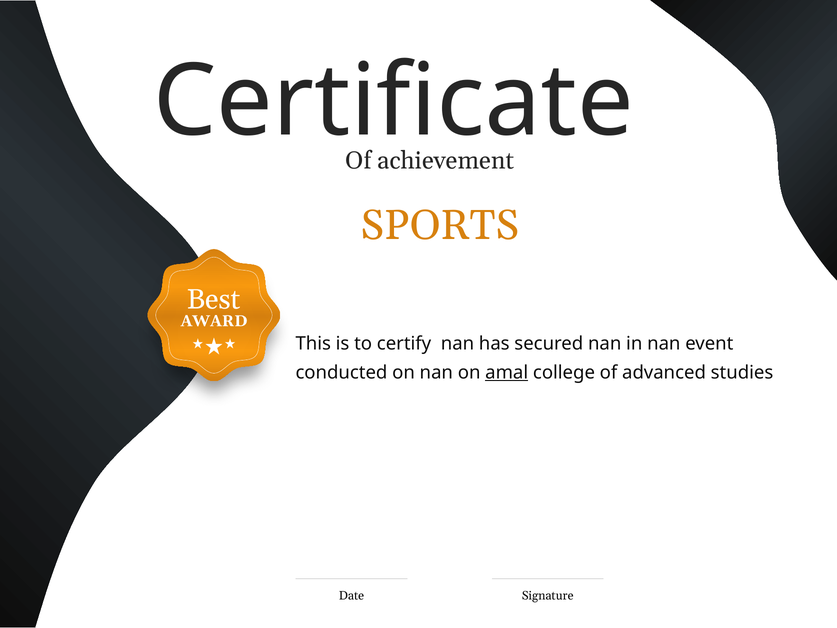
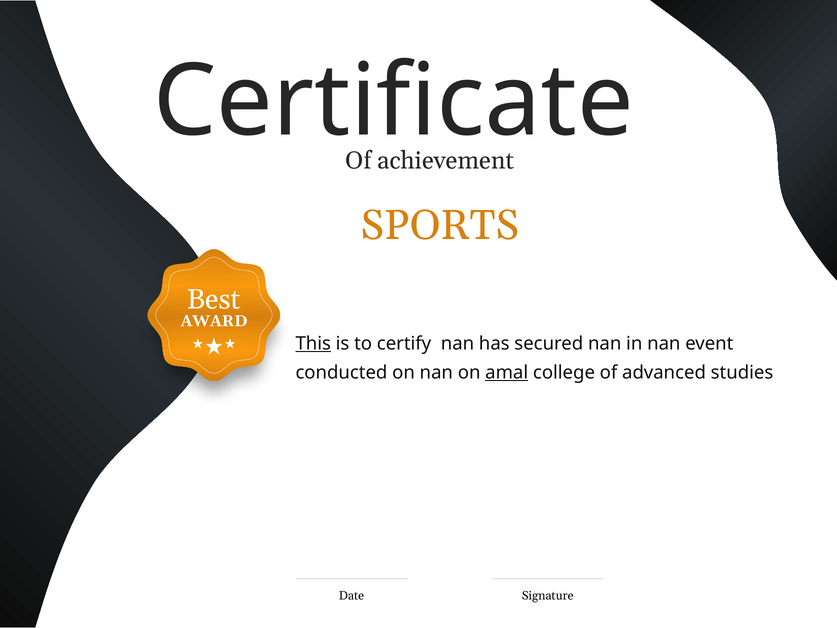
This underline: none -> present (313, 343)
